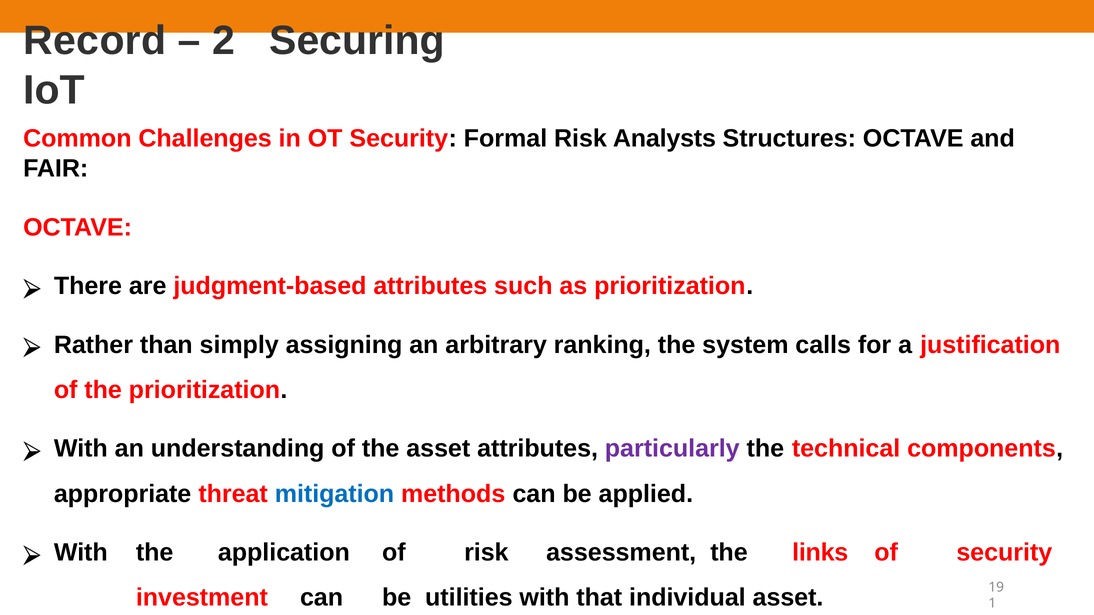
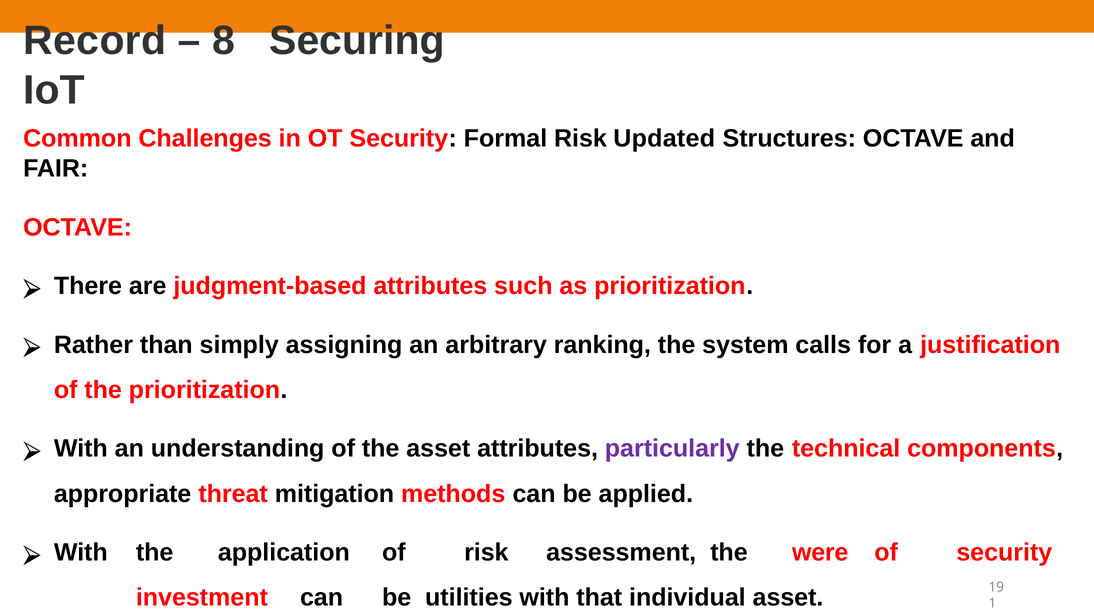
2: 2 -> 8 (224, 41)
Analysts: Analysts -> Updated (664, 139)
mitigation colour: blue -> black (334, 494)
links: links -> were (820, 553)
